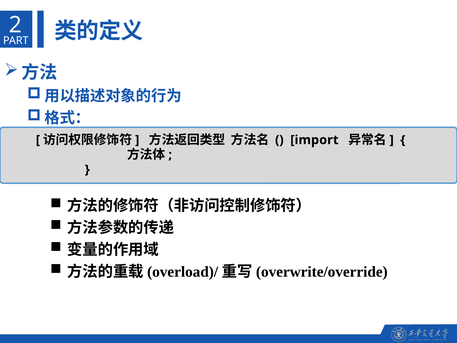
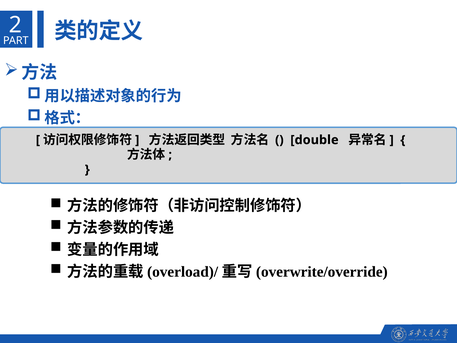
import: import -> double (314, 140)
